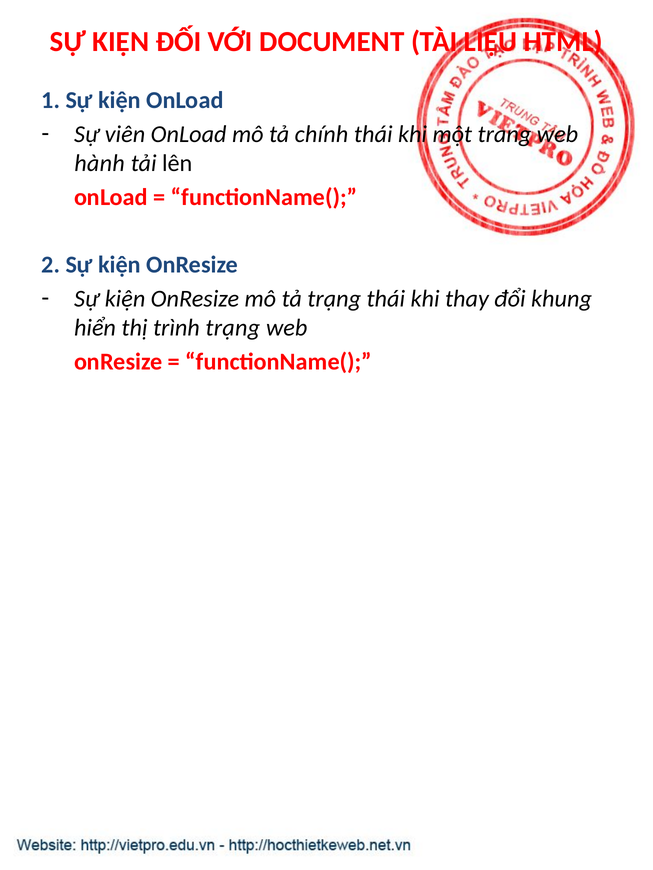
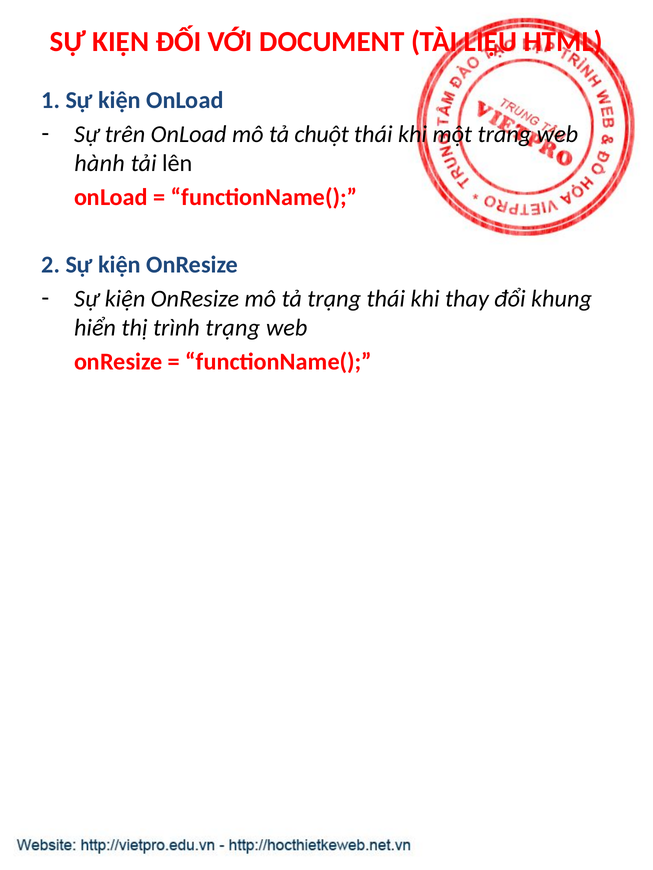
viên: viên -> trên (125, 134)
chính: chính -> chuột (322, 134)
